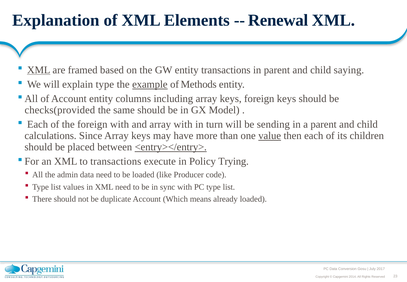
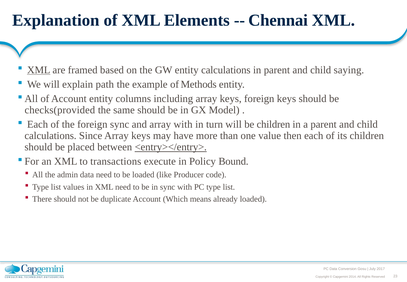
Renewal: Renewal -> Chennai (278, 20)
entity transactions: transactions -> calculations (226, 70)
explain type: type -> path (105, 84)
example underline: present -> none (150, 84)
foreign with: with -> sync (120, 124)
be sending: sending -> children (273, 124)
value underline: present -> none (270, 136)
Trying: Trying -> Bound (234, 161)
